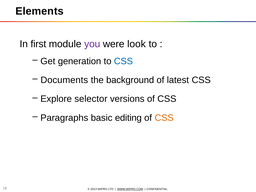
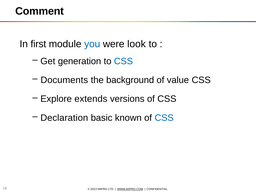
Elements: Elements -> Comment (40, 11)
you colour: purple -> blue (92, 44)
latest: latest -> value (178, 80)
selector: selector -> extends (91, 99)
Paragraphs: Paragraphs -> Declaration (64, 118)
editing: editing -> known (128, 118)
CSS colour: orange -> blue (164, 118)
